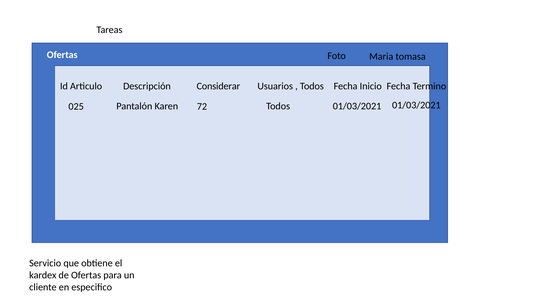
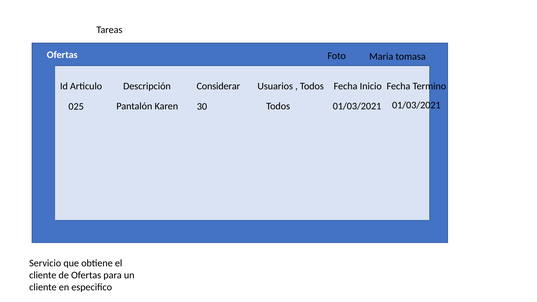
72: 72 -> 30 (202, 107)
kardex: kardex -> cliente (43, 275)
